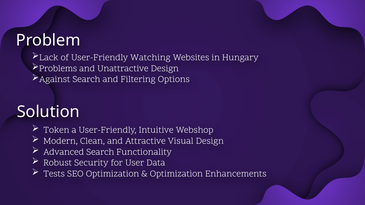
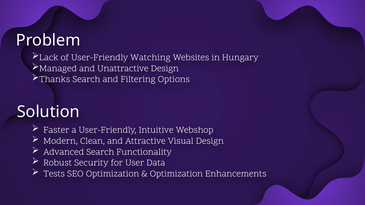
Problems: Problems -> Managed (58, 68)
Against: Against -> Thanks (55, 79)
Token: Token -> Faster (56, 130)
